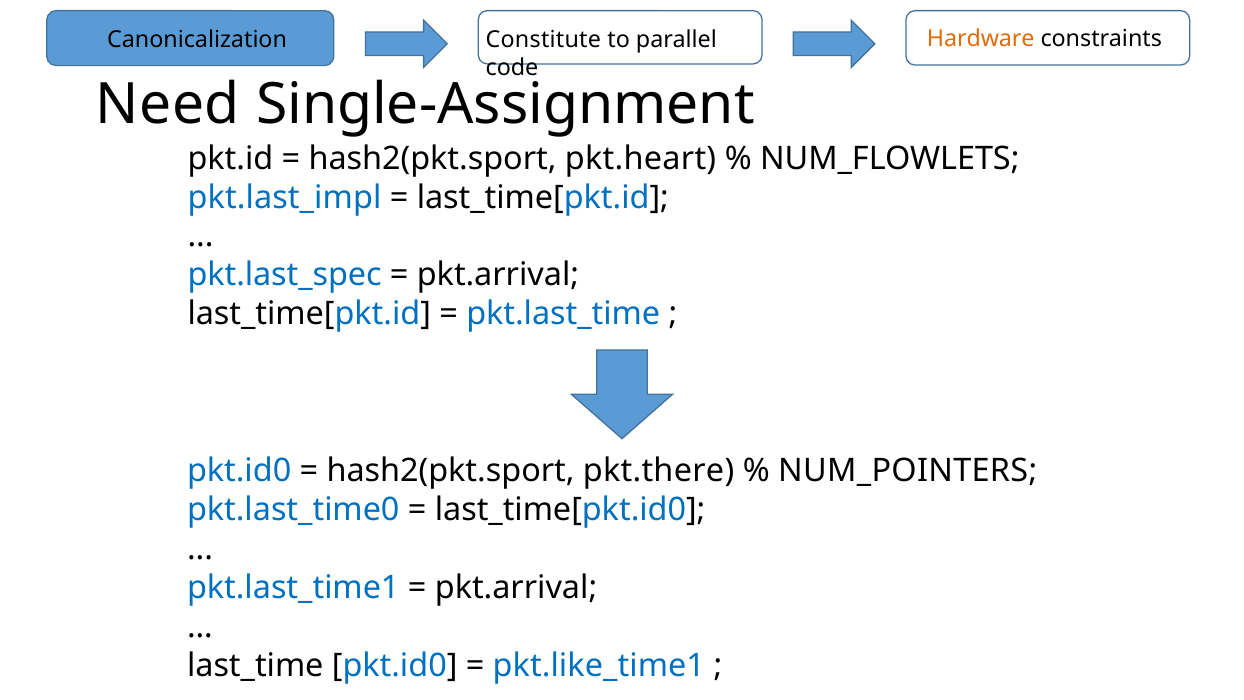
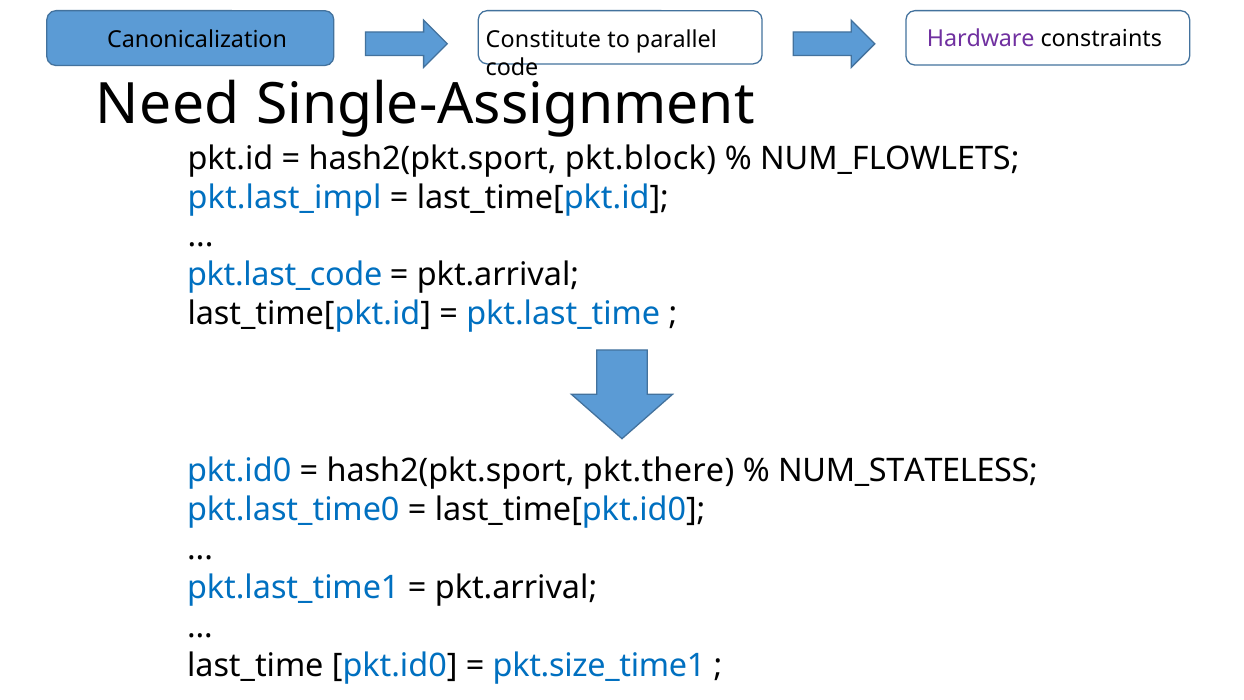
Hardware colour: orange -> purple (981, 39)
pkt.heart: pkt.heart -> pkt.block (640, 158)
pkt.last_spec: pkt.last_spec -> pkt.last_code (285, 275)
NUM_POINTERS: NUM_POINTERS -> NUM_STATELESS (908, 471)
pkt.like_time1: pkt.like_time1 -> pkt.size_time1 (599, 665)
